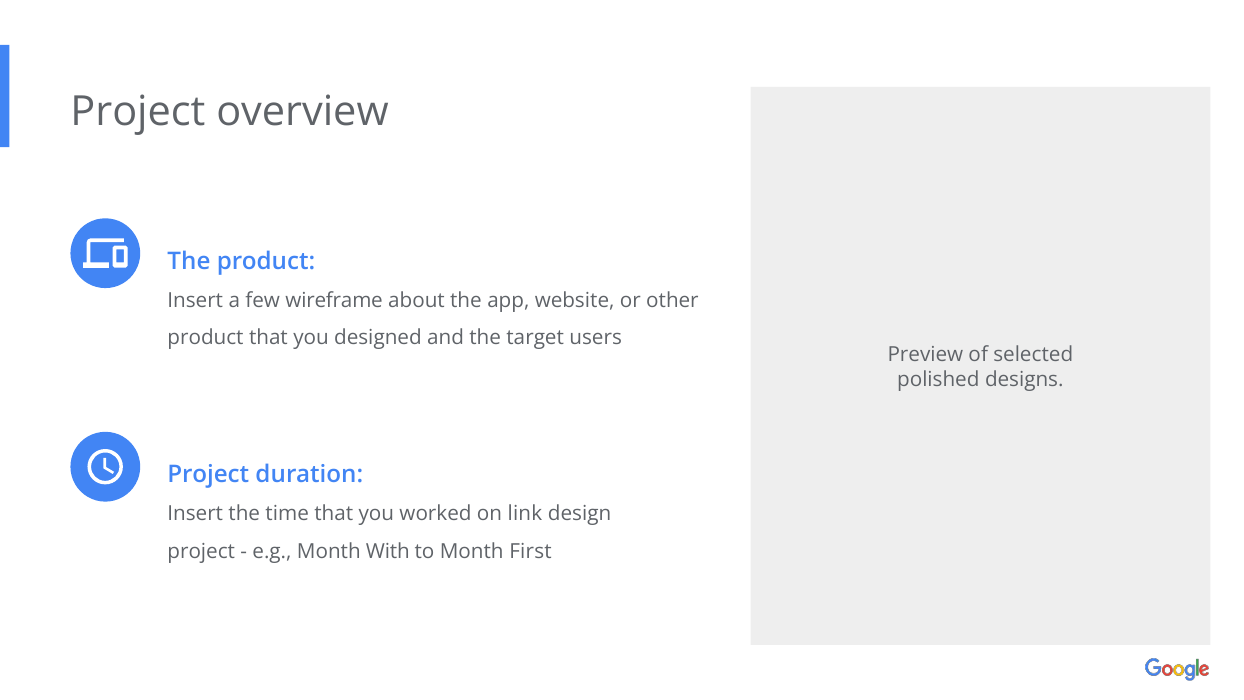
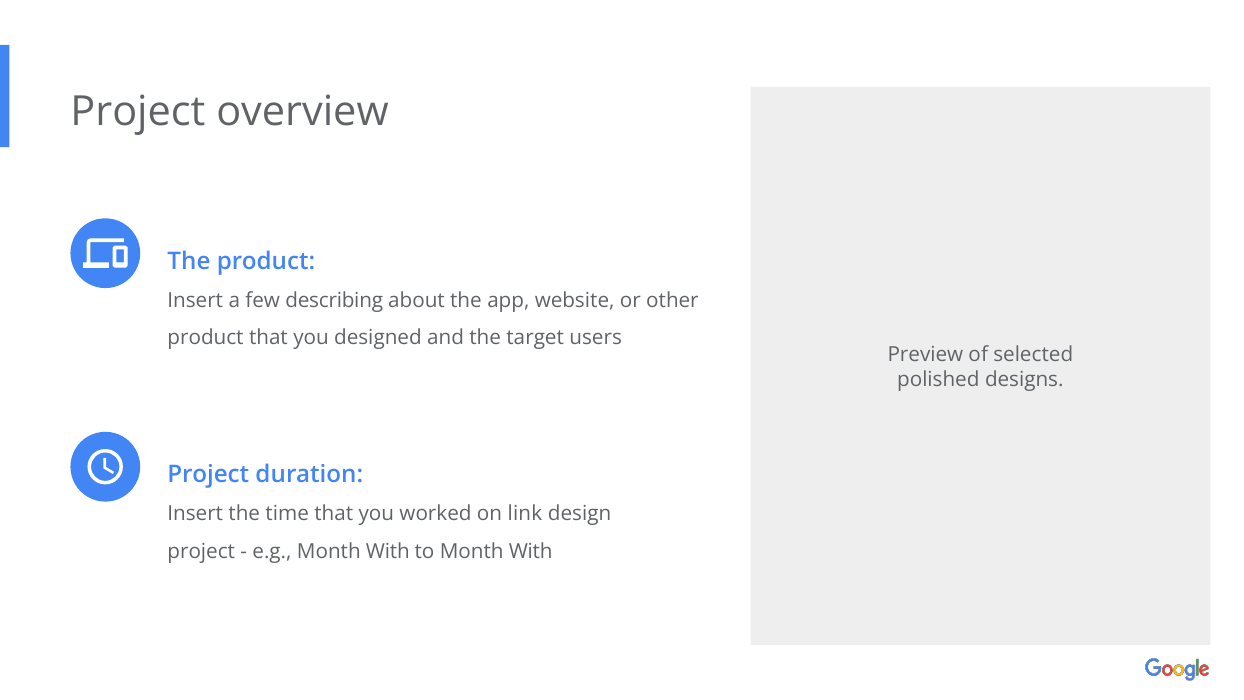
wireframe: wireframe -> describing (334, 301)
to Month First: First -> With (531, 551)
